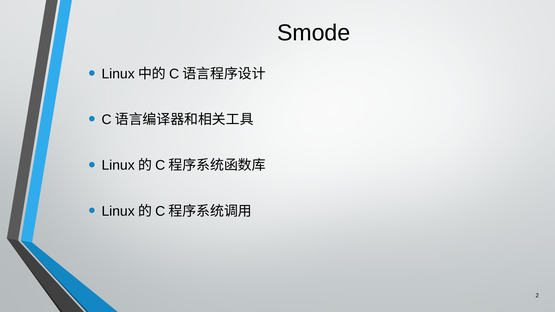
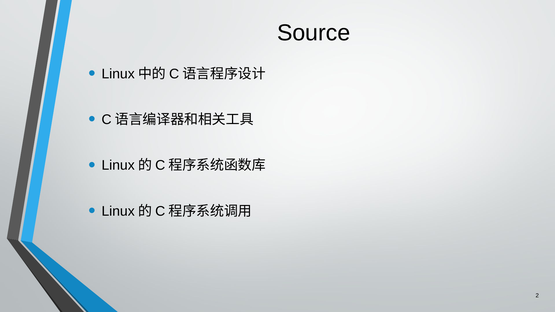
Smode: Smode -> Source (314, 33)
